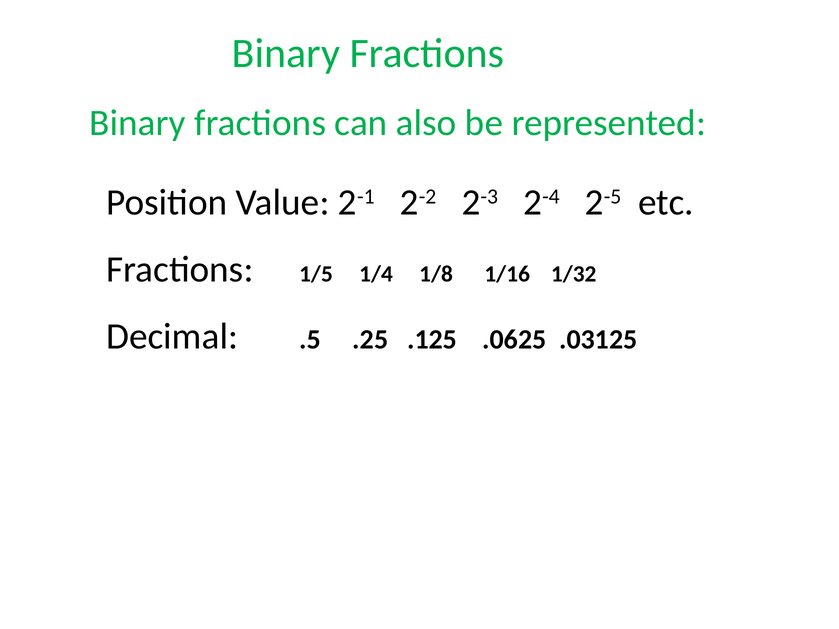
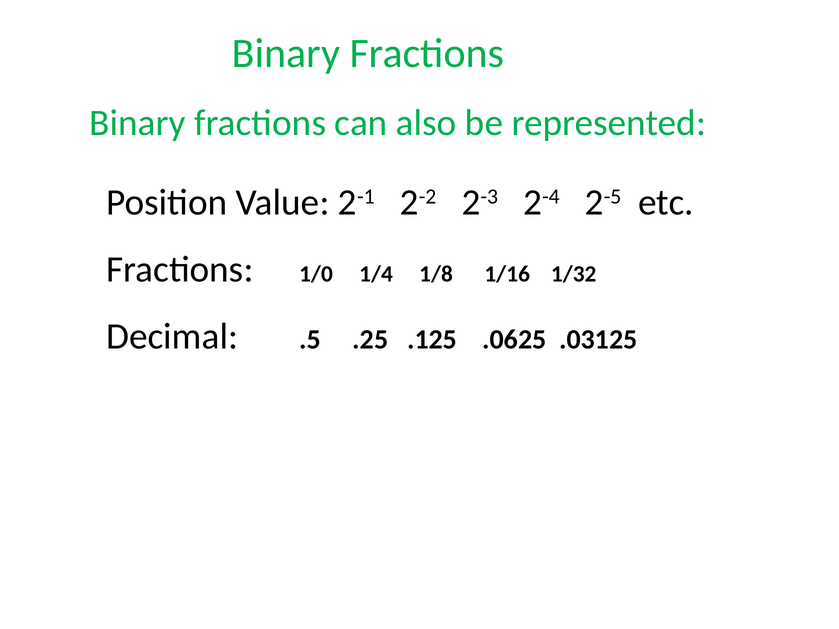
1/5: 1/5 -> 1/0 (316, 274)
